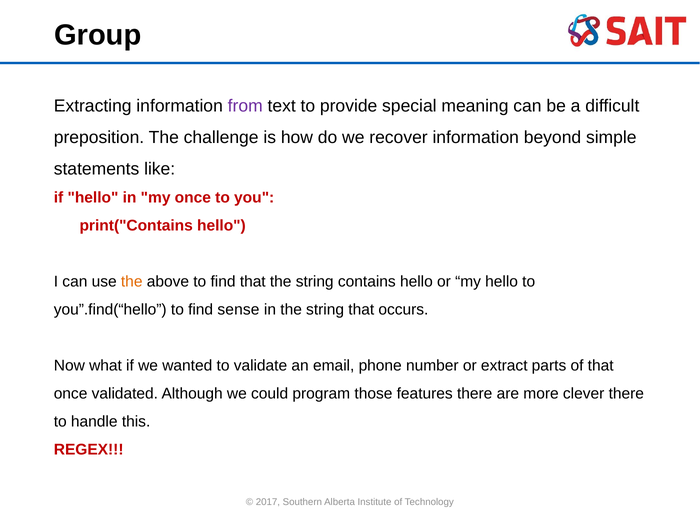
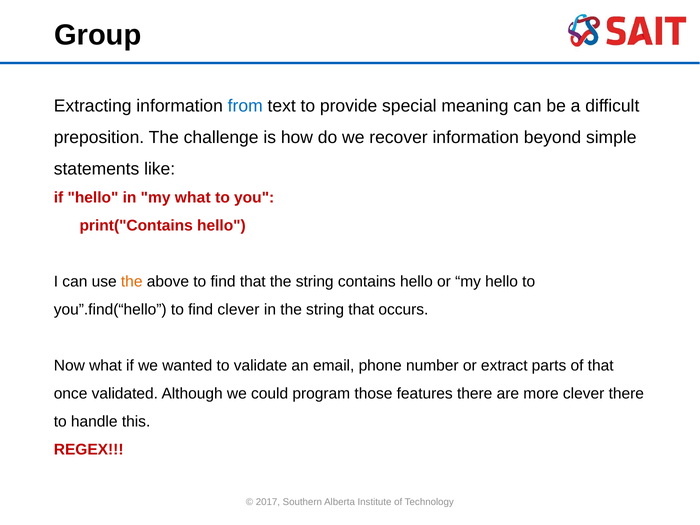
from colour: purple -> blue (245, 106)
my once: once -> what (193, 198)
find sense: sense -> clever (238, 310)
